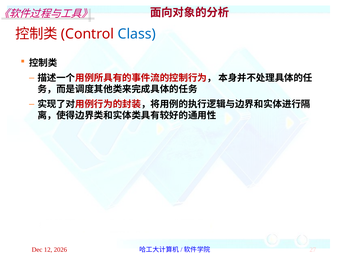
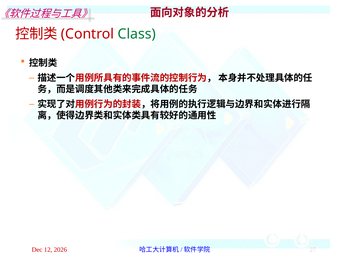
Class colour: blue -> green (137, 34)
